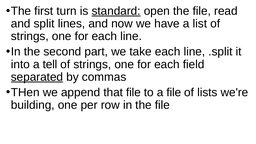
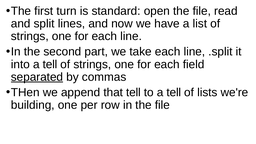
standard underline: present -> none (116, 11)
that file: file -> tell (133, 92)
to a file: file -> tell (174, 92)
